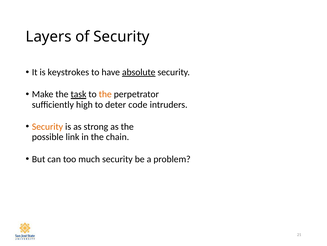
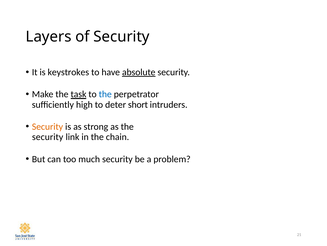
the colour: orange -> blue (105, 94)
code: code -> short (138, 104)
possible: possible -> security (48, 137)
